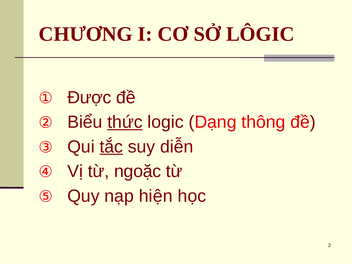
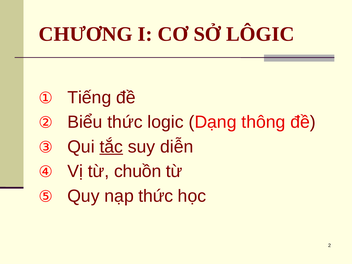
Được: Được -> Tiếng (89, 97)
thức underline: present -> none (125, 122)
ngoặc: ngoặc -> chuồn (138, 171)
nạp hiện: hiện -> thức (156, 196)
